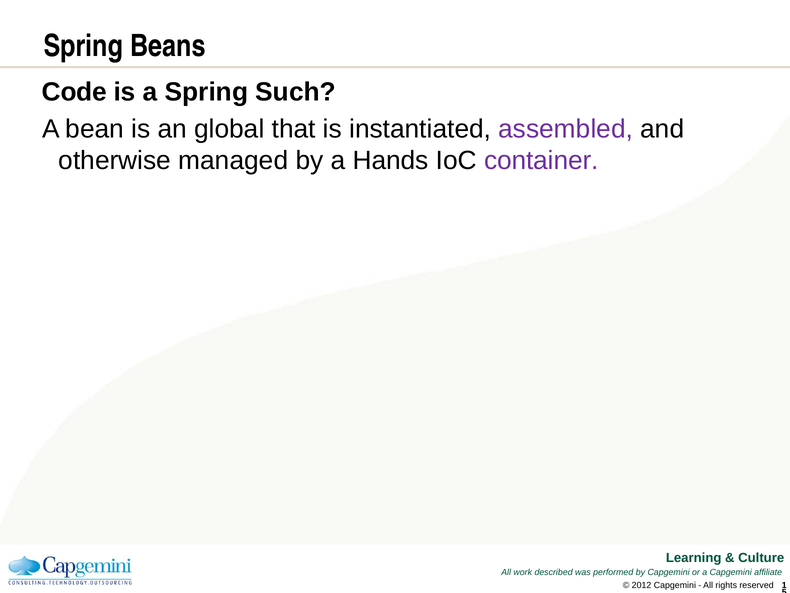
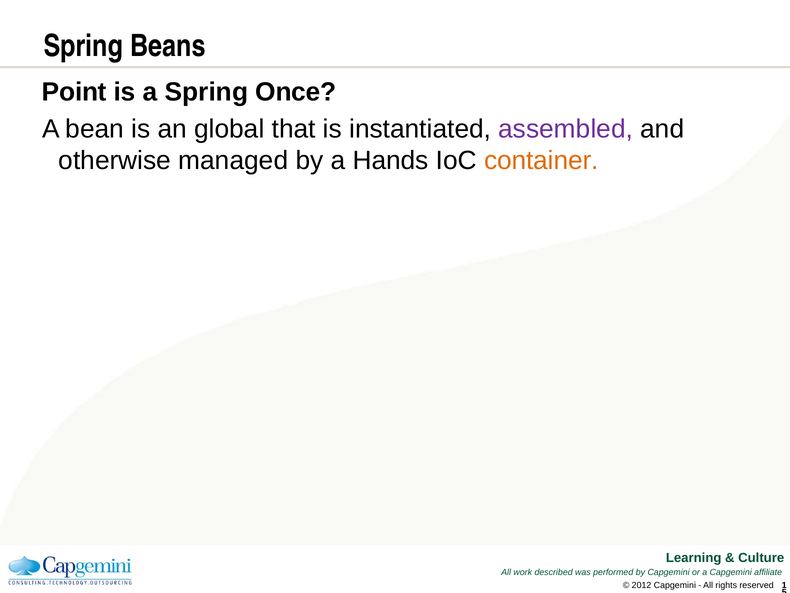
Code: Code -> Point (74, 92)
Such: Such -> Once (296, 92)
container colour: purple -> orange (541, 161)
